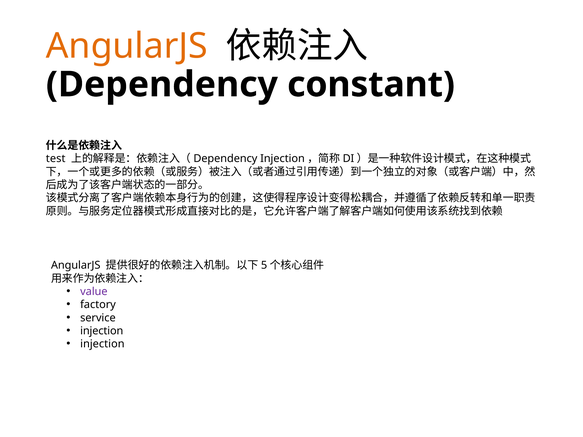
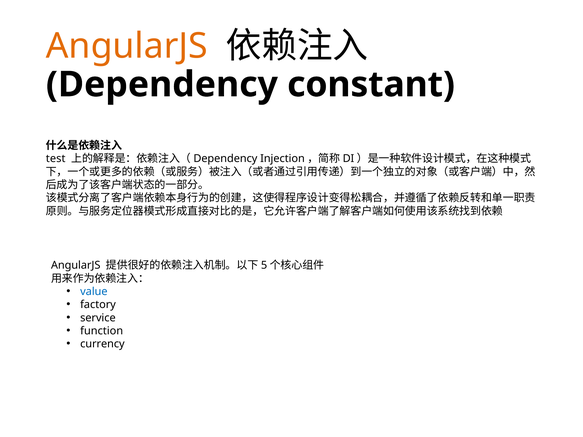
value colour: purple -> blue (94, 292)
injection: injection -> function (102, 331)
injection: injection -> currency (102, 344)
